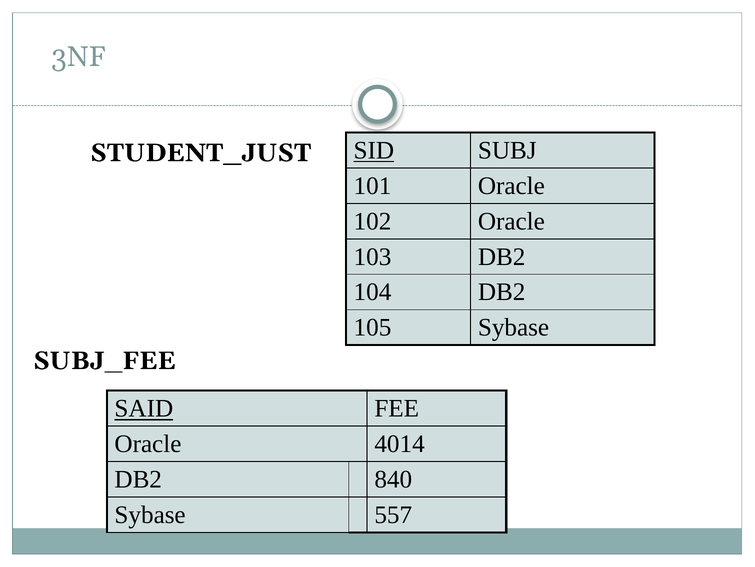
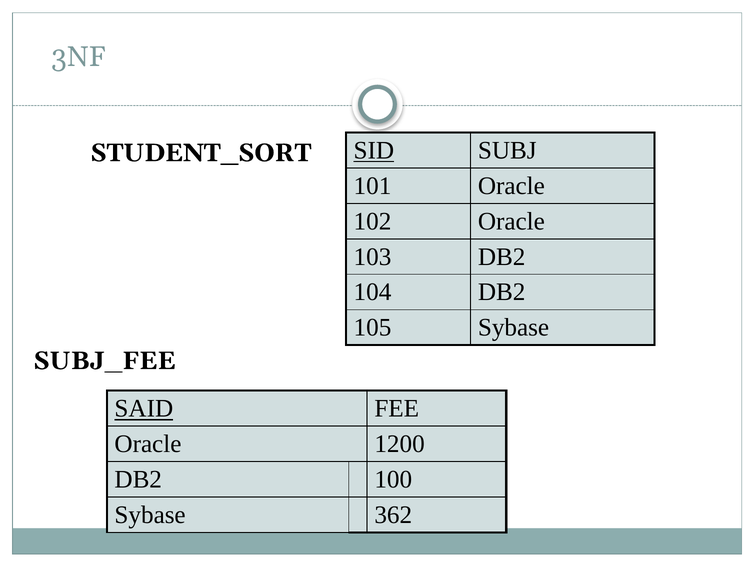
STUDENT_JUST: STUDENT_JUST -> STUDENT_SORT (201, 153)
4014: 4014 -> 1200 (400, 443)
840: 840 -> 100 (393, 479)
557: 557 -> 362 (393, 514)
